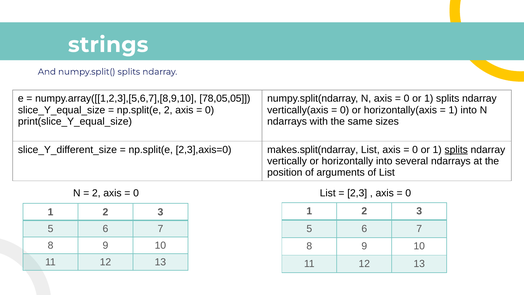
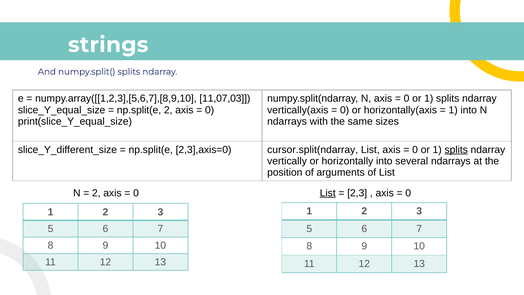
78,05,05: 78,05,05 -> 11,07,03 (225, 98)
makes.split(ndarray: makes.split(ndarray -> cursor.split(ndarray (313, 150)
List underline: none -> present (328, 193)
